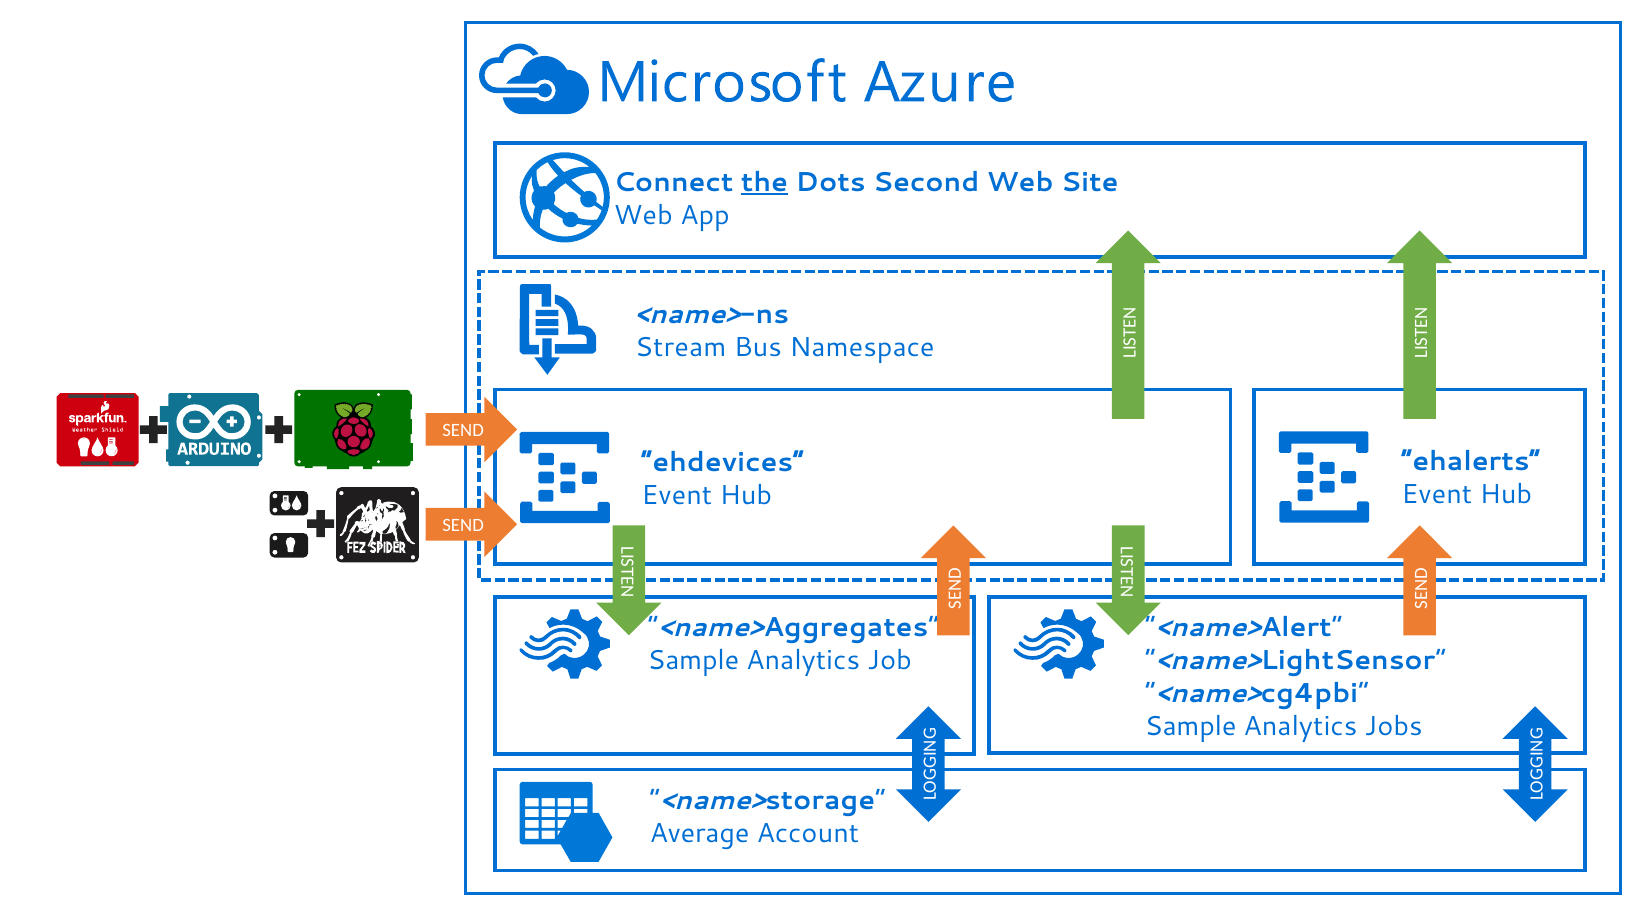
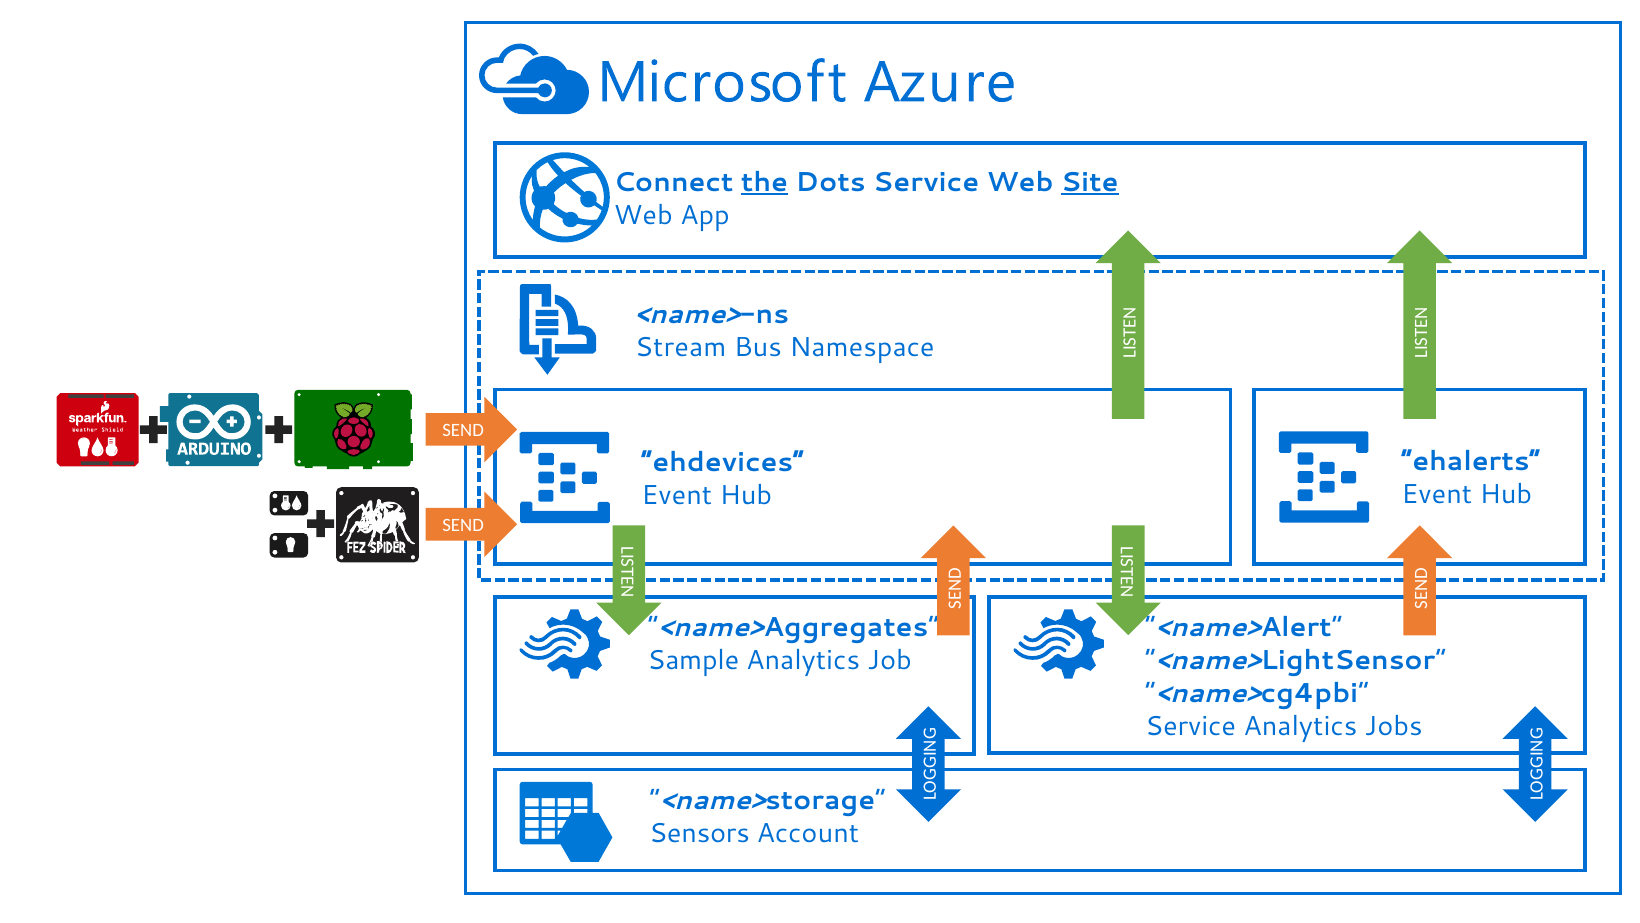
Dots Second: Second -> Service (926, 182)
Site underline: none -> present (1090, 182)
Sample: Sample -> Service (1191, 726)
Average: Average -> Sensors (699, 833)
